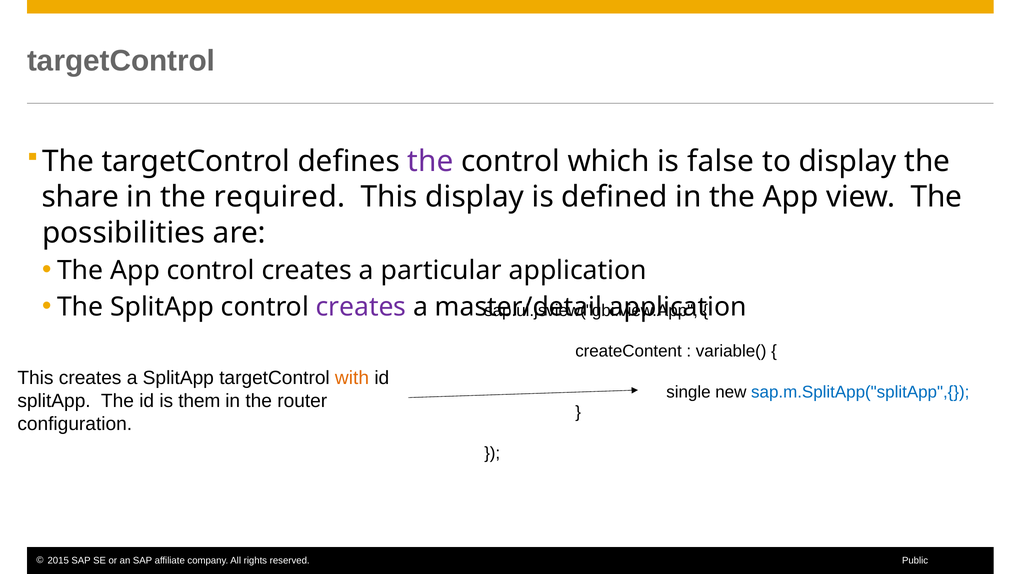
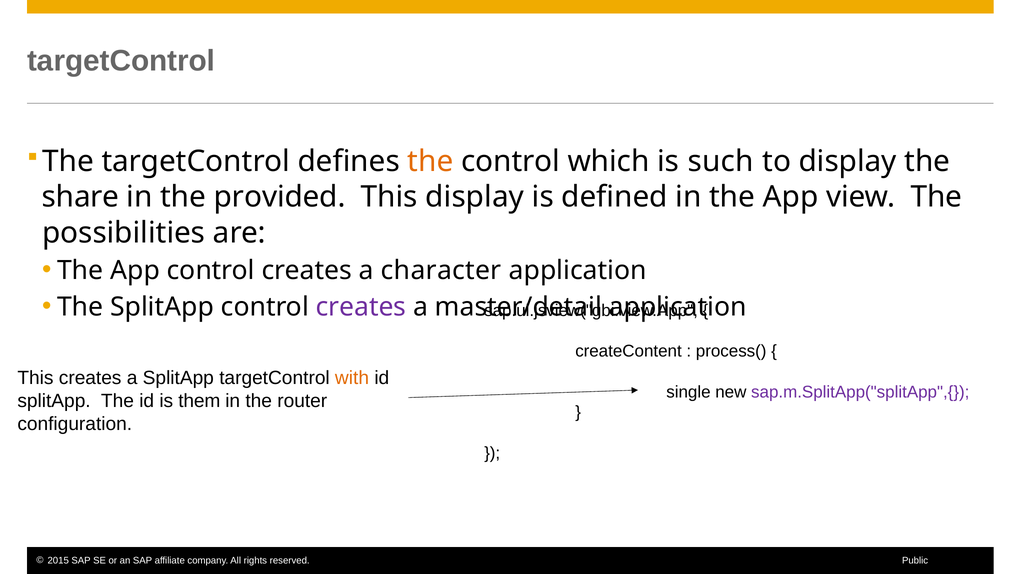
the colour: purple -> orange (430, 162)
false: false -> such (721, 162)
required: required -> provided (280, 197)
particular: particular -> character (441, 271)
variable(: variable( -> process( (731, 351)
sap.m.SplitApp("splitApp",{ colour: blue -> purple (860, 392)
